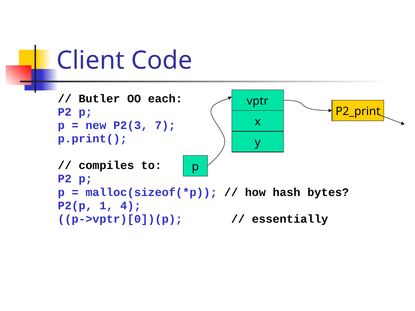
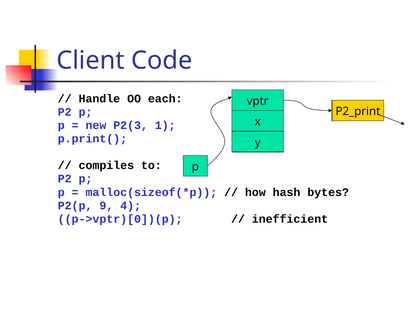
Butler: Butler -> Handle (99, 99)
7: 7 -> 1 (165, 125)
1: 1 -> 9 (106, 206)
essentially: essentially -> inefficient (290, 219)
